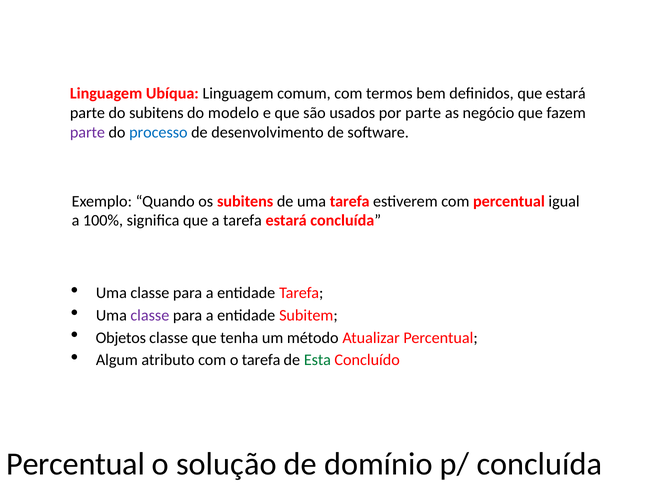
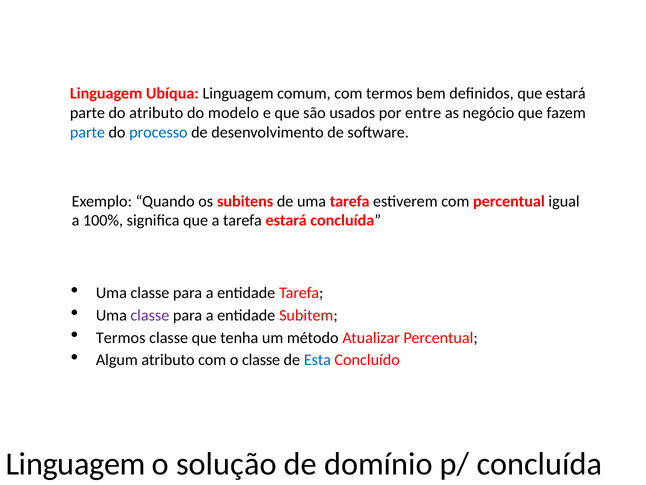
do subitens: subitens -> atributo (156, 113)
por parte: parte -> entre (423, 113)
parte colour: purple -> blue (87, 132)
Objetos: Objetos -> Termos (121, 337)
o tarefa: tarefa -> classe (261, 360)
Esta colour: green -> blue (317, 360)
Percentual: Percentual -> Linguagem (76, 464)
